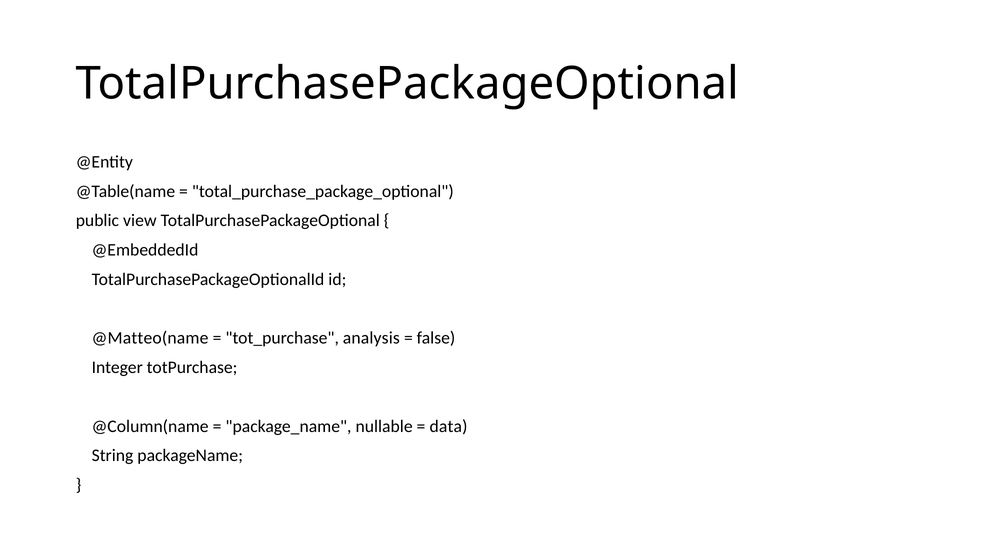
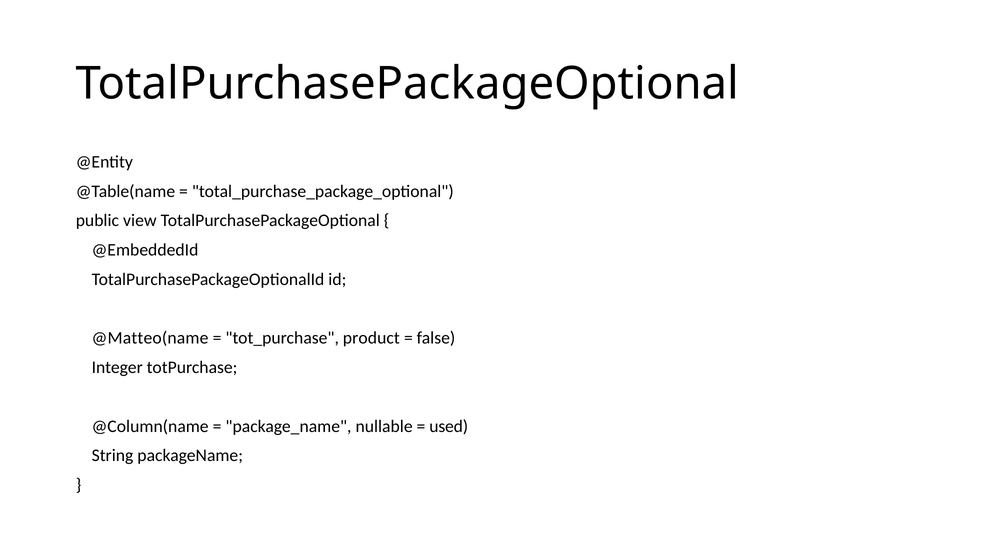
analysis: analysis -> product (371, 338)
data: data -> used (449, 426)
